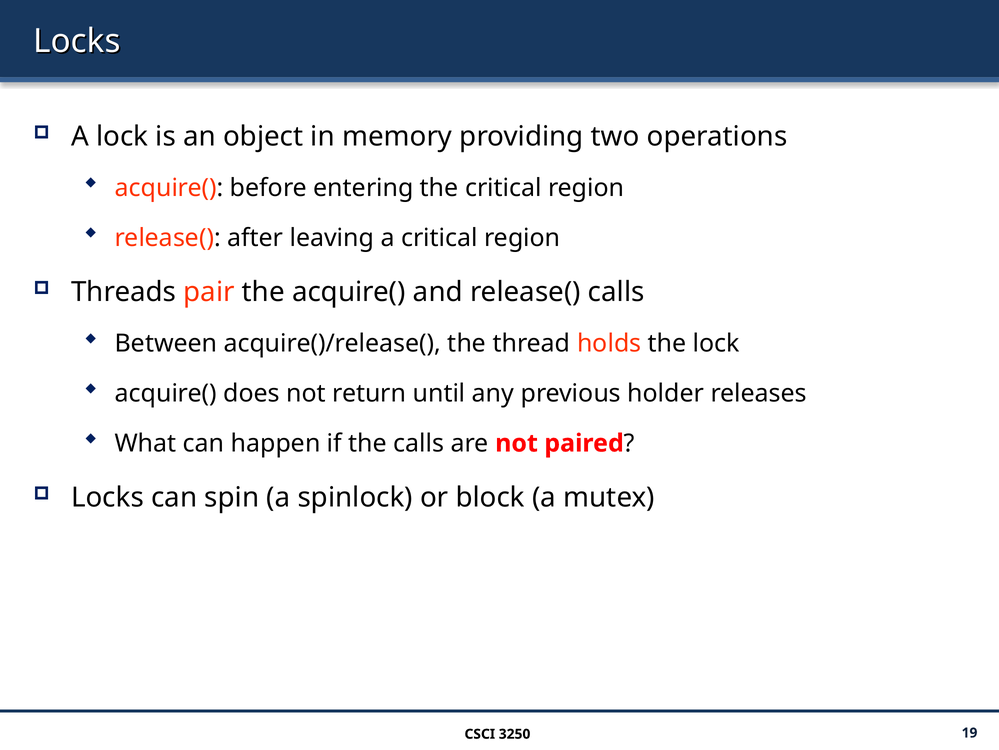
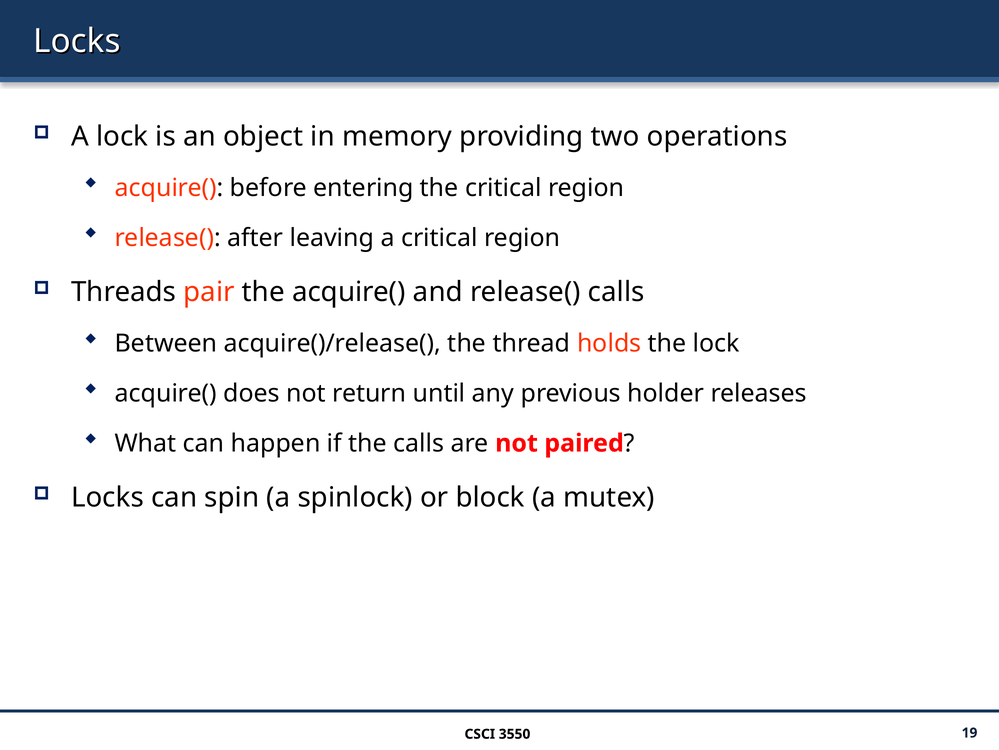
3250: 3250 -> 3550 (515, 733)
